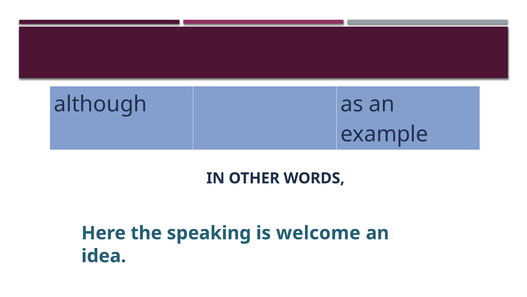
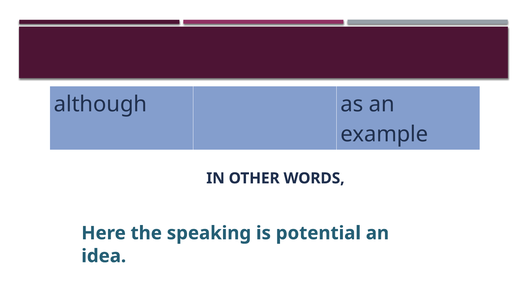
welcome: welcome -> potential (318, 233)
